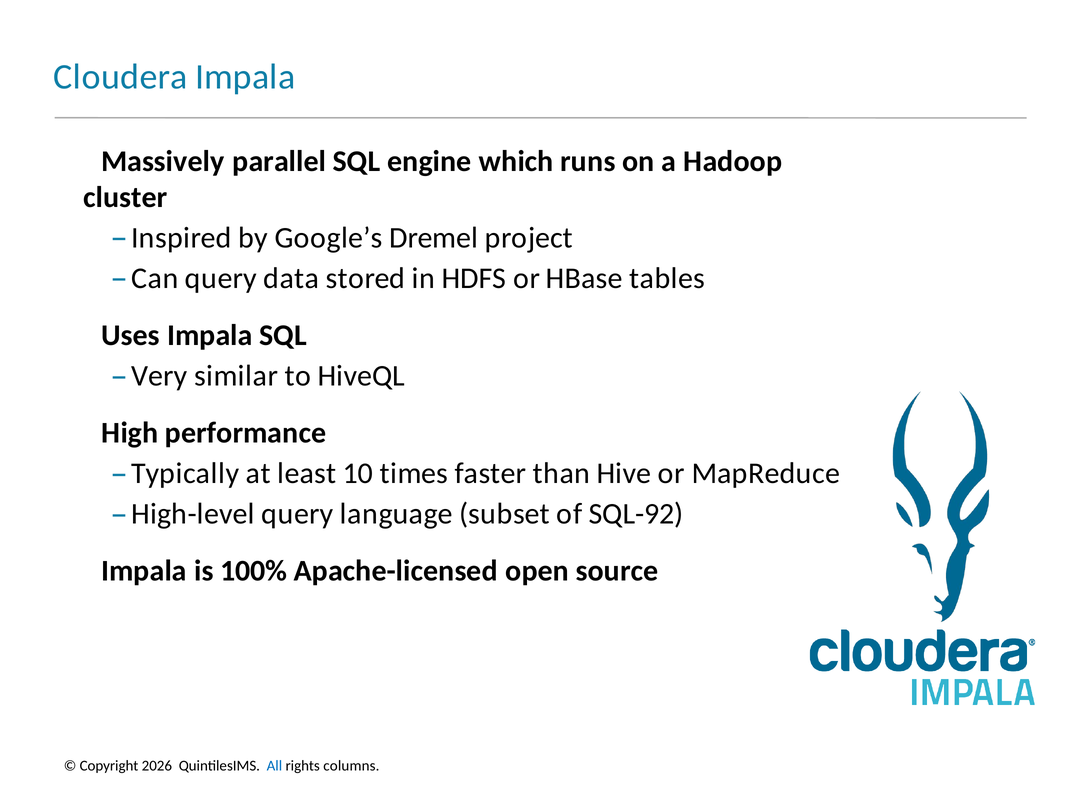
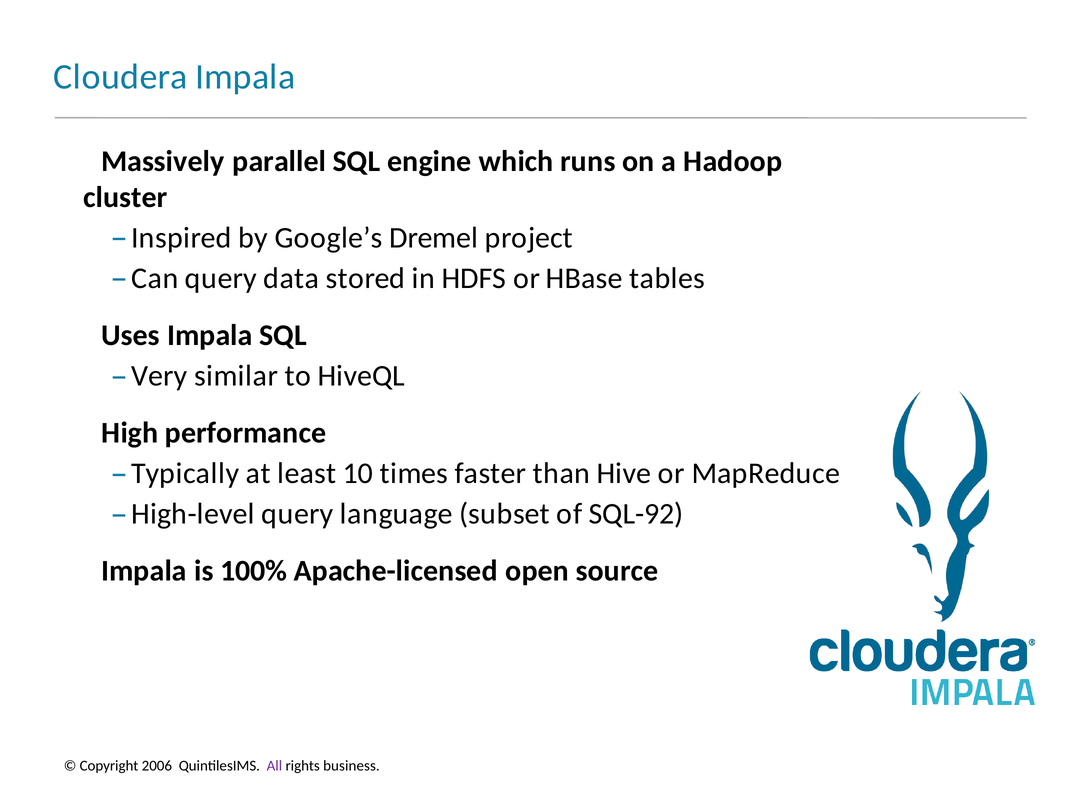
2026: 2026 -> 2006 (157, 766)
All colour: blue -> purple (274, 766)
columns: columns -> business (351, 766)
